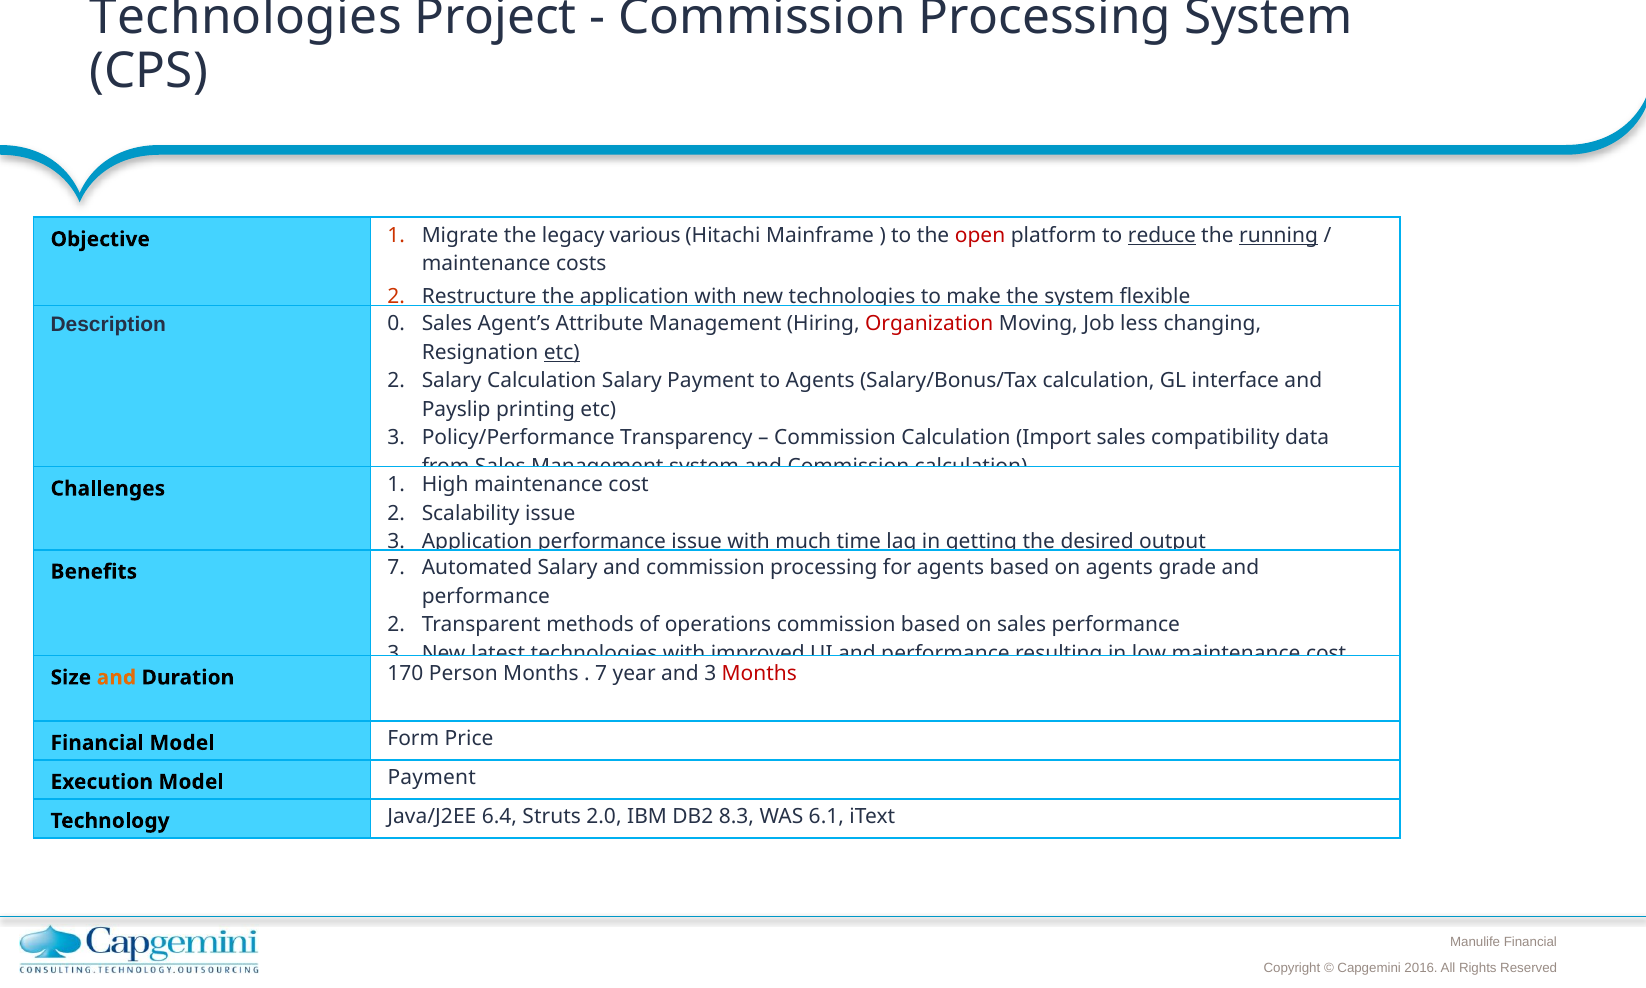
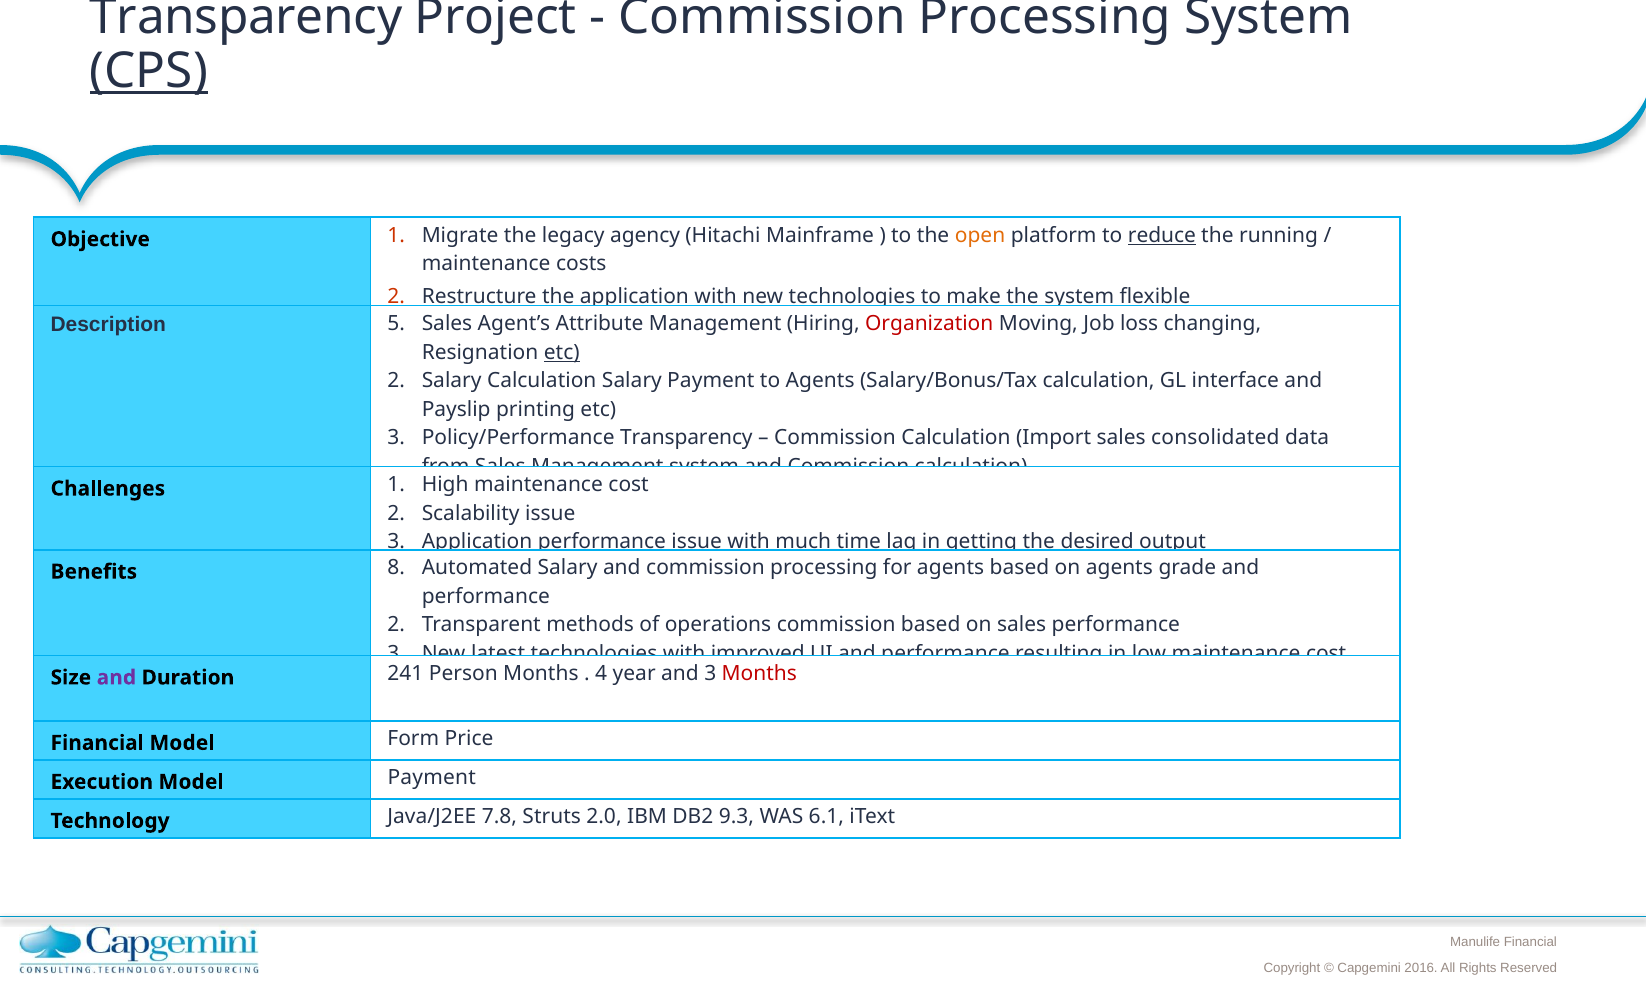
Technologies: Technologies -> Transparency (246, 18)
CPS underline: none -> present (149, 71)
various: various -> agency (645, 235)
open colour: red -> orange (980, 235)
running underline: present -> none (1279, 235)
0: 0 -> 5 (396, 323)
less: less -> loss (1139, 323)
compatibility: compatibility -> consolidated (1215, 438)
Benefits 7: 7 -> 8 (396, 568)
and colour: orange -> purple (116, 677)
170: 170 -> 241 (405, 673)
7: 7 -> 4 (601, 673)
6.4: 6.4 -> 7.8 (499, 817)
8.3: 8.3 -> 9.3 (736, 817)
